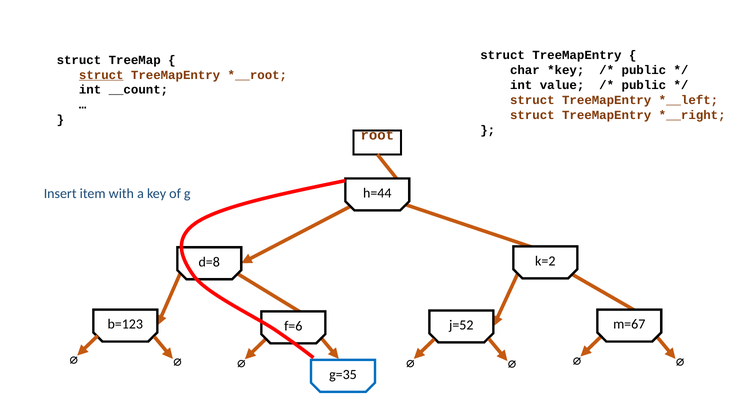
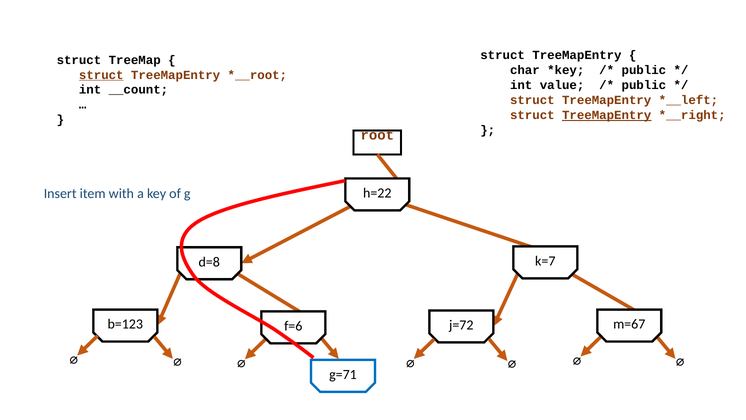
TreeMapEntry underline: none -> present (607, 115)
h=44: h=44 -> h=22 (377, 193)
k=2: k=2 -> k=7 (545, 261)
j=52: j=52 -> j=72 (461, 325)
g=35: g=35 -> g=71 (343, 374)
